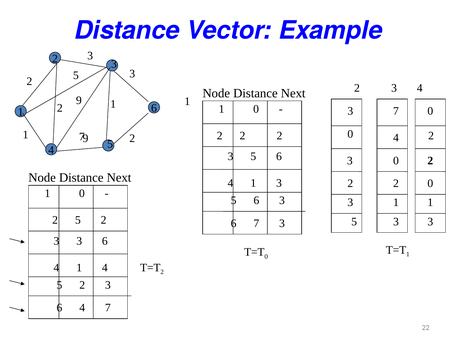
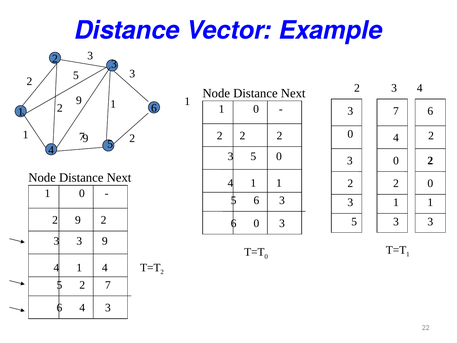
3 7 0: 0 -> 6 (430, 111)
6: 6 -> 0 (279, 156)
4 1 3: 3 -> 1 (279, 183)
2 5: 5 -> 9 (78, 220)
6 7: 7 -> 0 (256, 223)
3 3 6: 6 -> 9 (105, 241)
3: 3 -> 7 (108, 285)
4 7: 7 -> 3 (108, 308)
